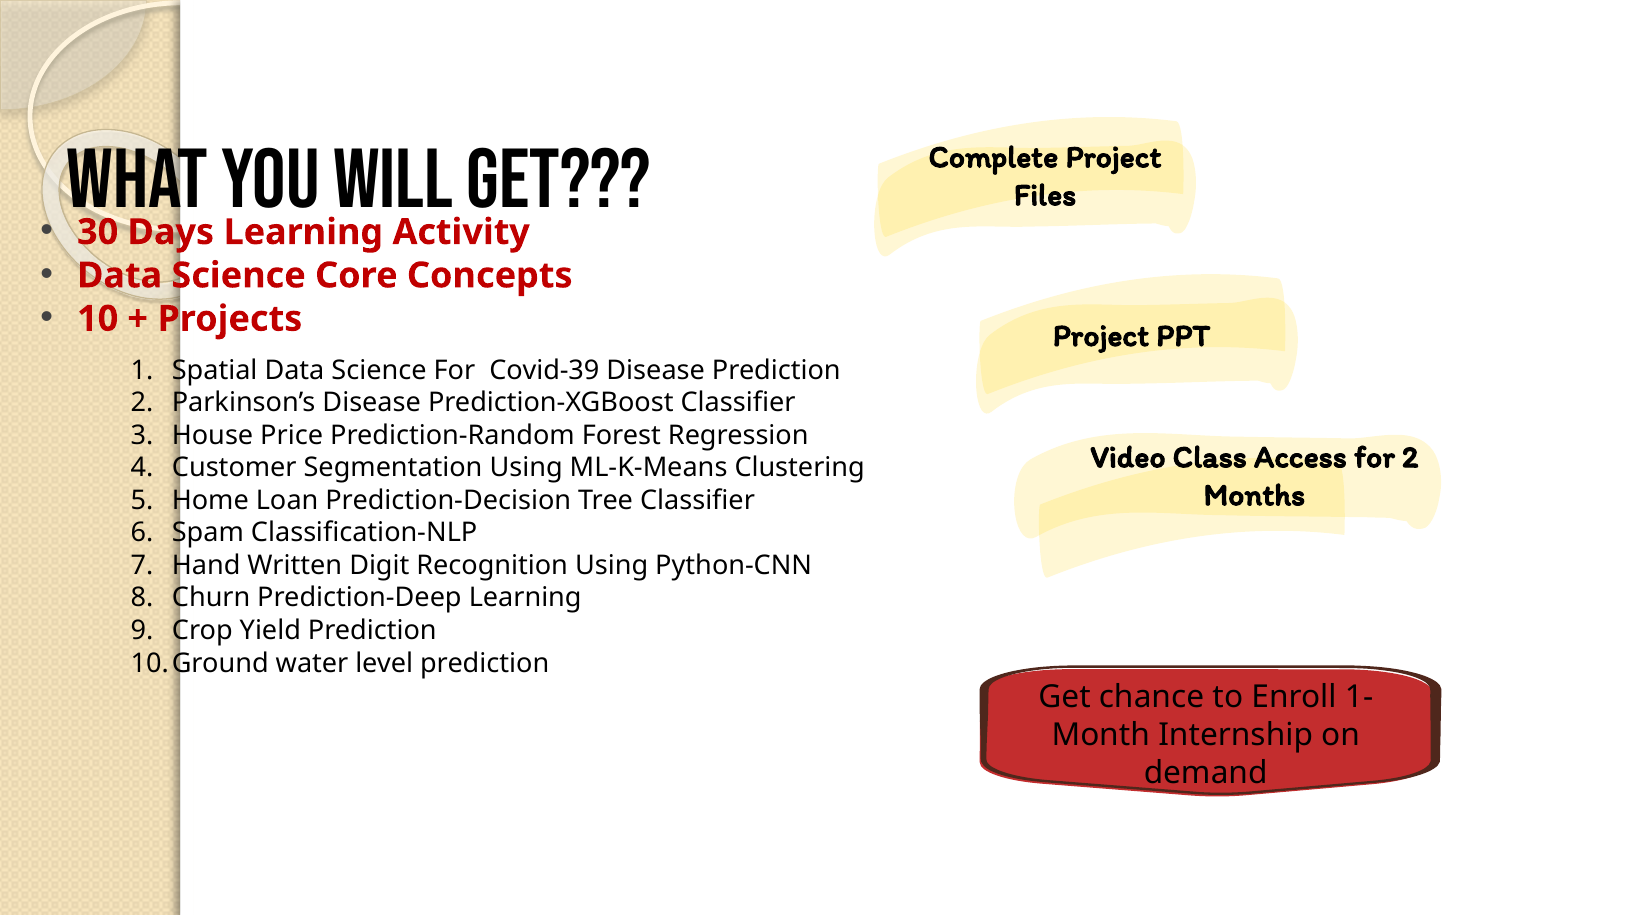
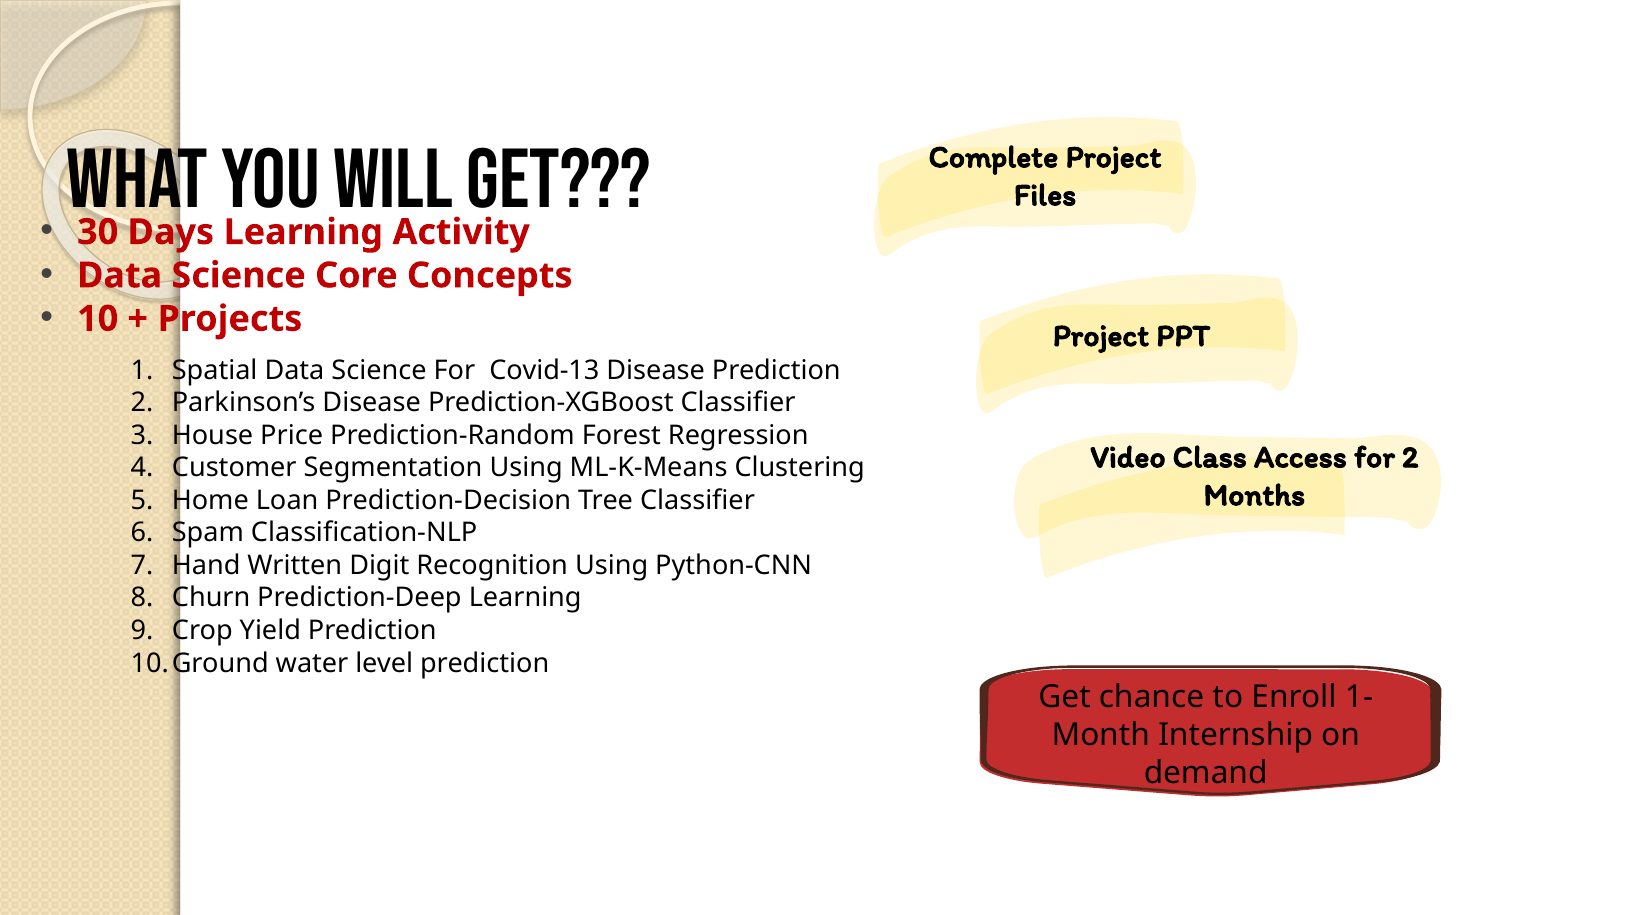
Covid-39: Covid-39 -> Covid-13 (544, 370)
